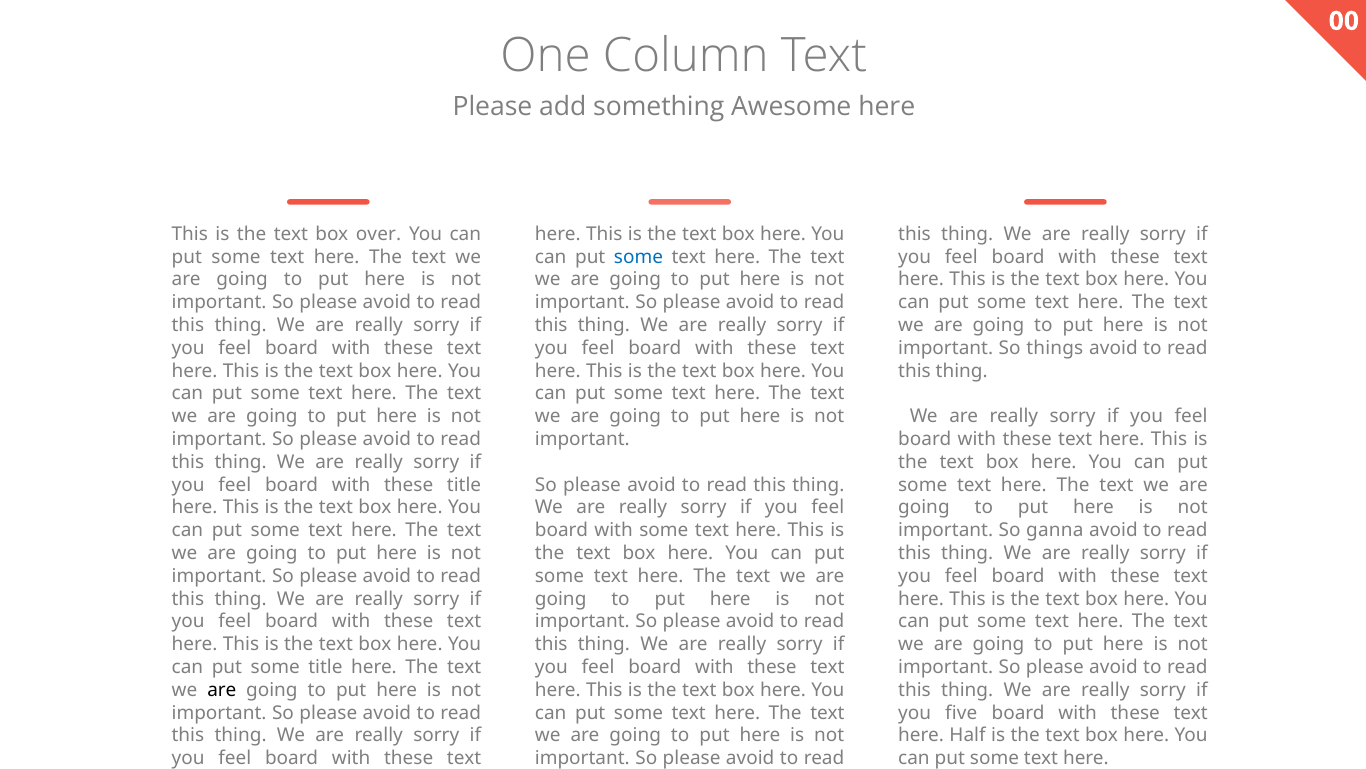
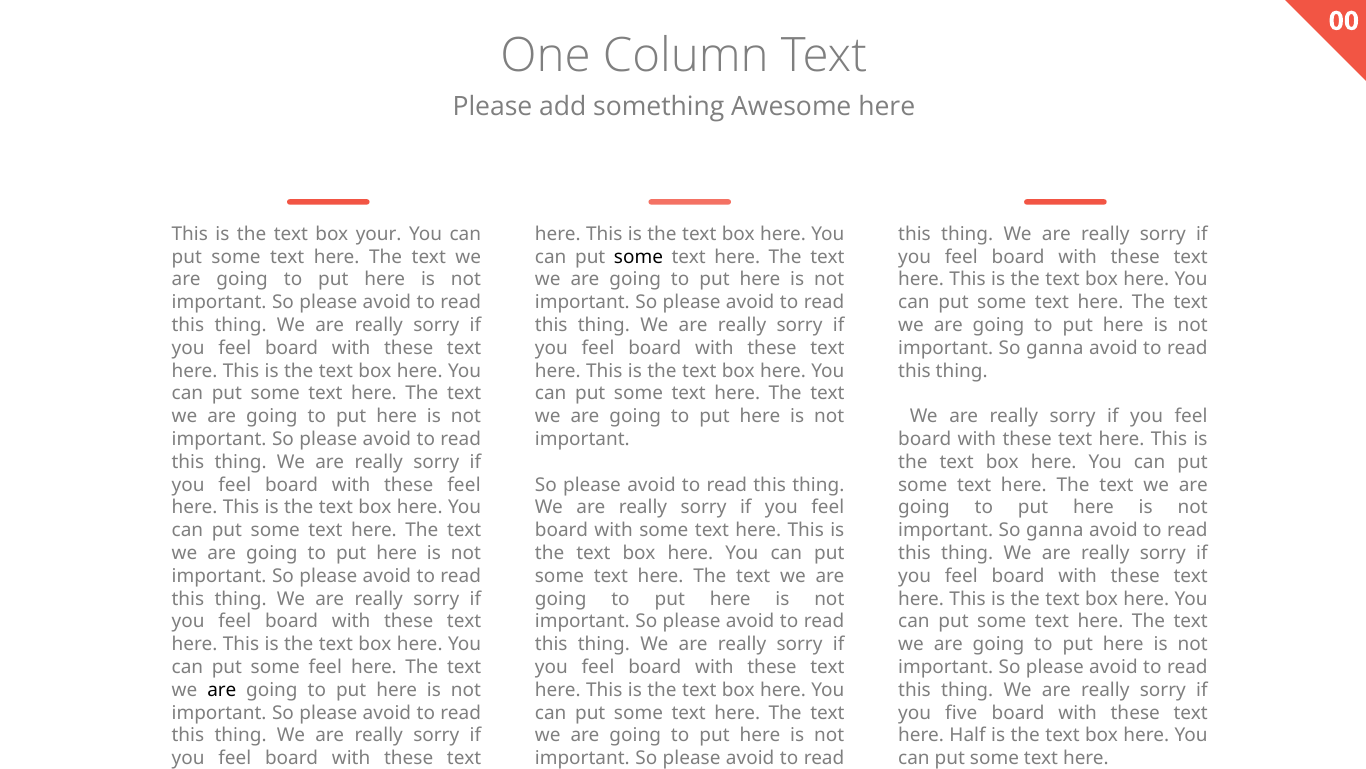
over: over -> your (379, 234)
some colour: blue -> black (638, 257)
things: things -> ganna (1055, 348)
these title: title -> feel (464, 484)
some title: title -> feel (325, 667)
